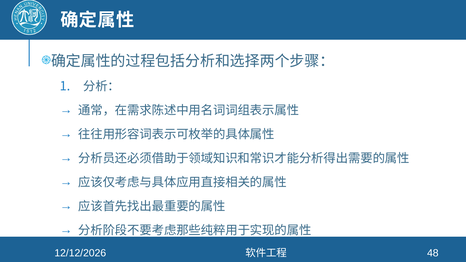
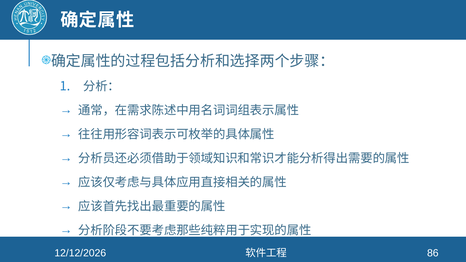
48: 48 -> 86 (433, 253)
